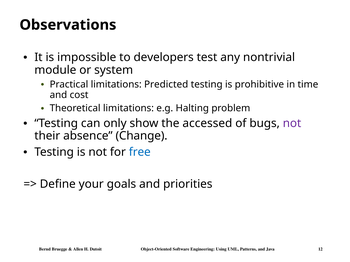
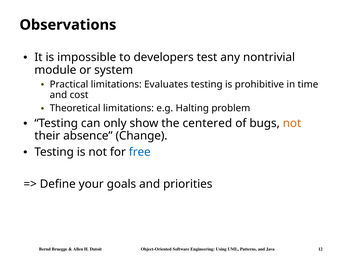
Predicted: Predicted -> Evaluates (166, 85)
accessed: accessed -> centered (207, 124)
not colour: purple -> orange (292, 124)
